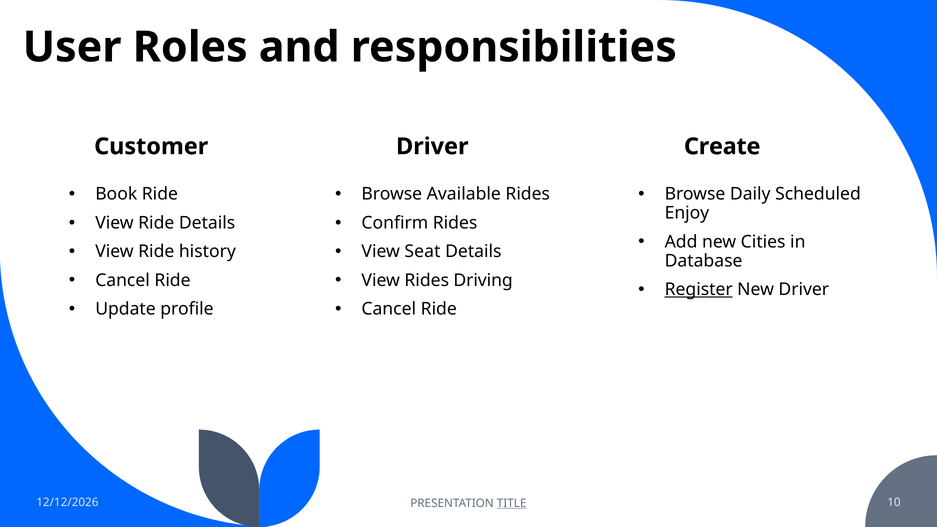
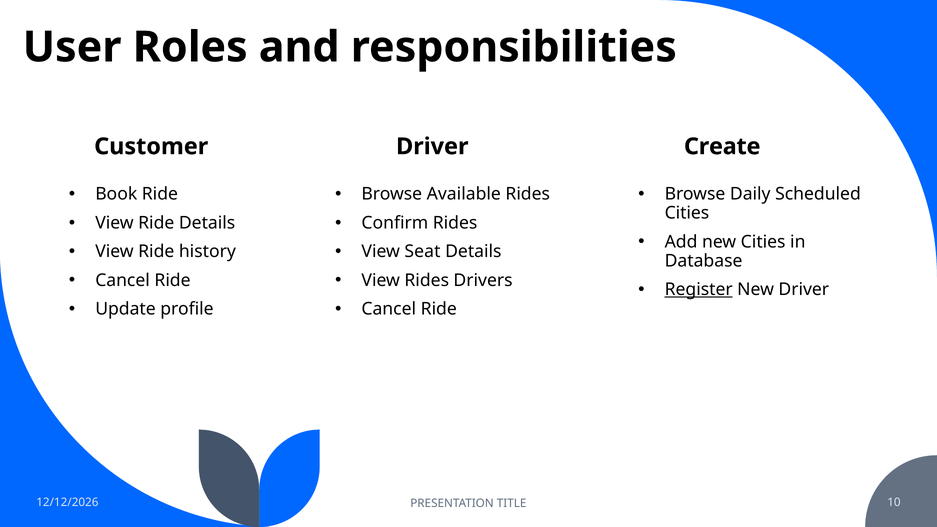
Enjoy: Enjoy -> Cities (687, 213)
Driving: Driving -> Drivers (483, 280)
TITLE underline: present -> none (512, 503)
